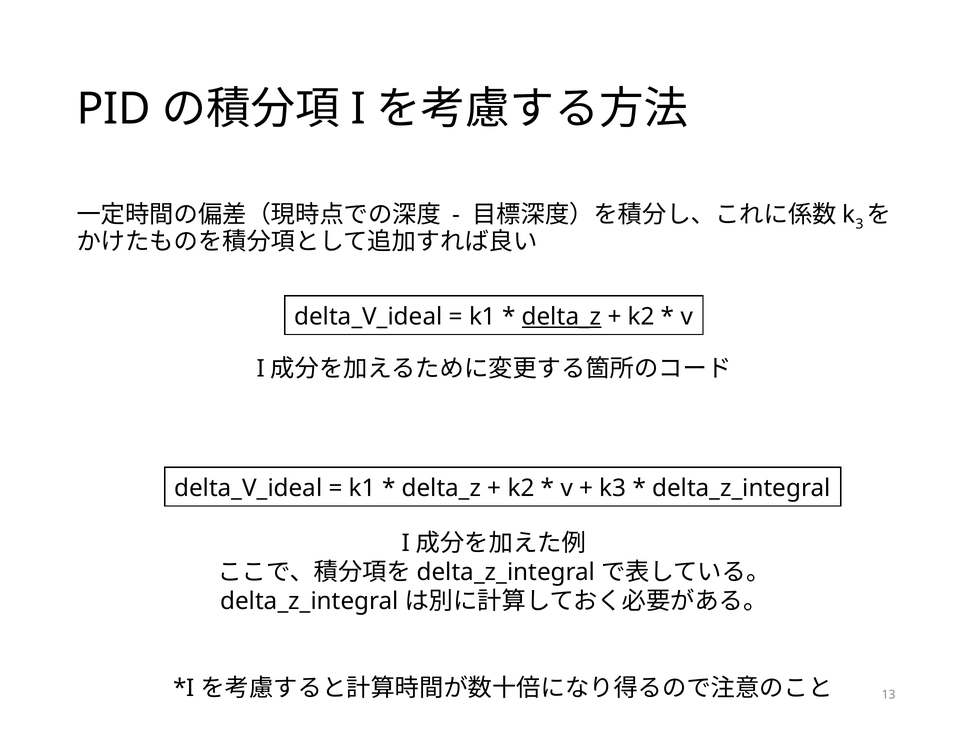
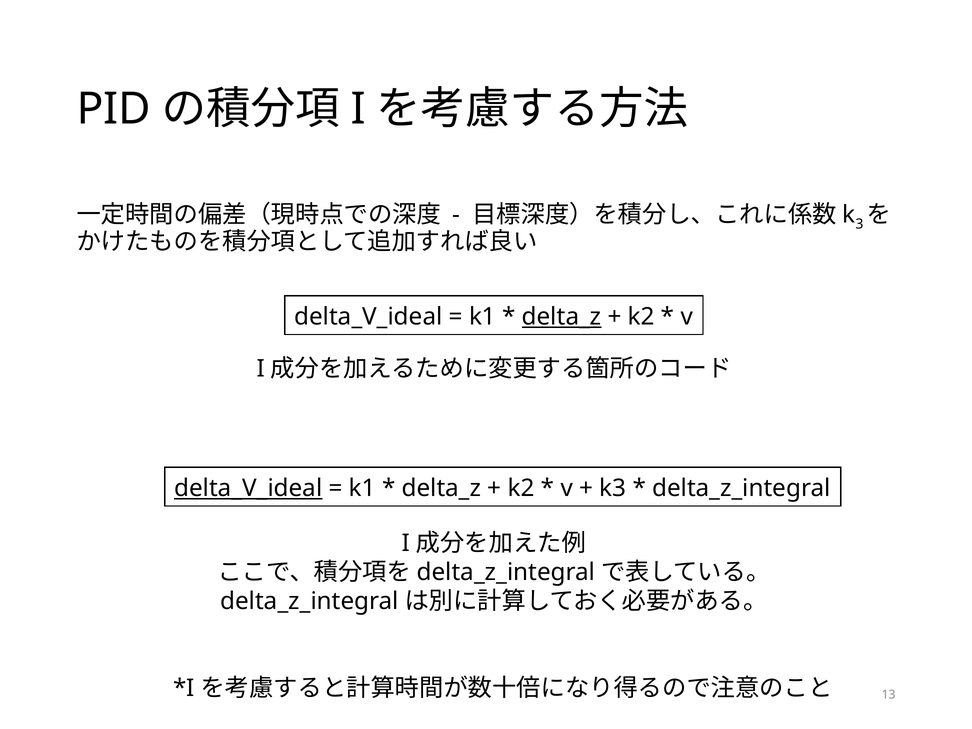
delta_V_ideal underline: none -> present (248, 488)
